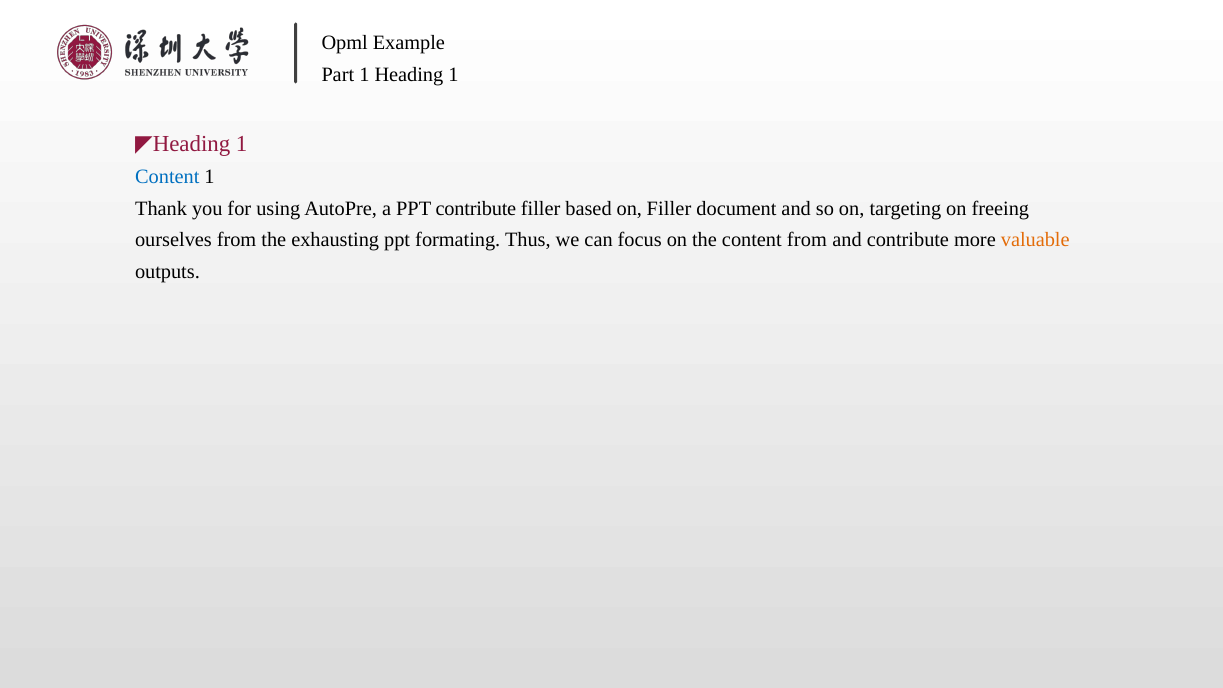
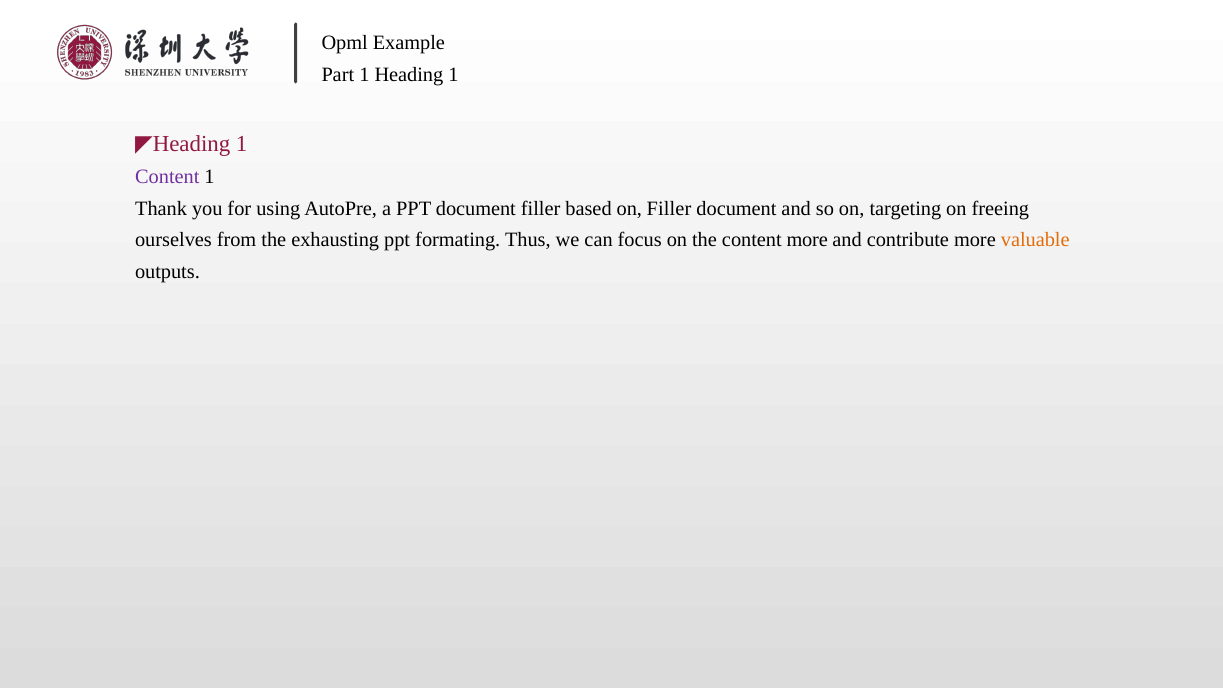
Content colour: blue -> purple (167, 177)
PPT contribute: contribute -> document (476, 208)
content from: from -> more (807, 240)
